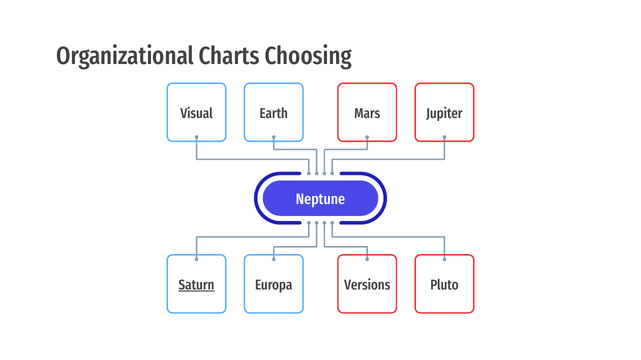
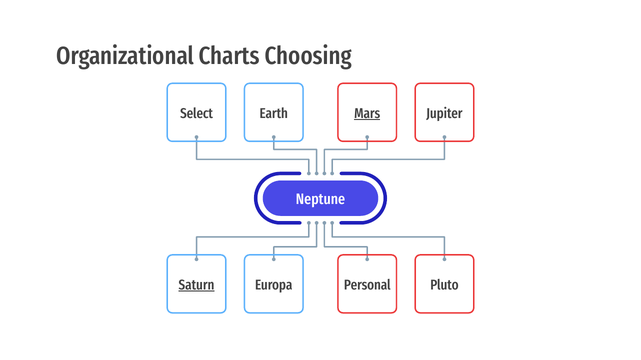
Visual: Visual -> Select (197, 114)
Mars underline: none -> present (367, 114)
Versions: Versions -> Personal (367, 285)
